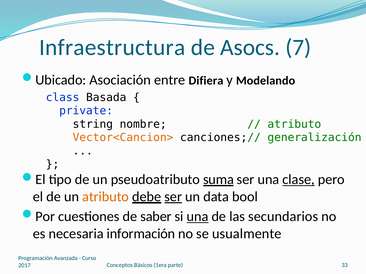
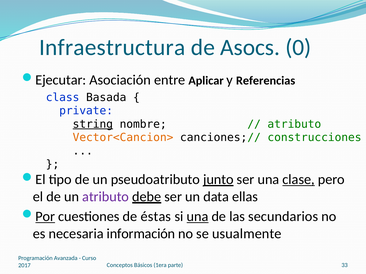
7: 7 -> 0 (298, 47)
Ubicado: Ubicado -> Ejecutar (61, 80)
Difiera: Difiera -> Aplicar (206, 81)
Modelando: Modelando -> Referencias (266, 81)
string underline: none -> present (93, 124)
generalización: generalización -> construcciones (314, 138)
suma: suma -> junto (218, 180)
atributo colour: orange -> purple (106, 197)
ser underline: present -> none (173, 197)
bool: bool -> ellas (245, 197)
Por underline: none -> present (45, 217)
saber: saber -> éstas (156, 217)
